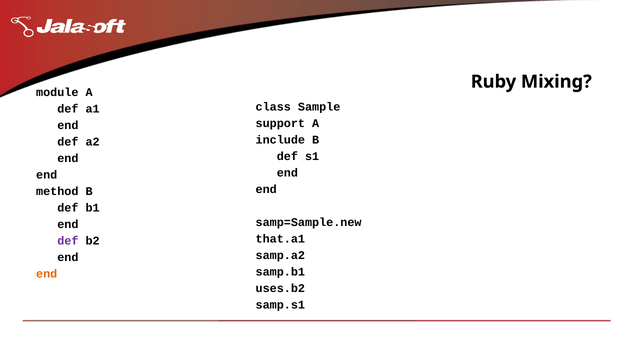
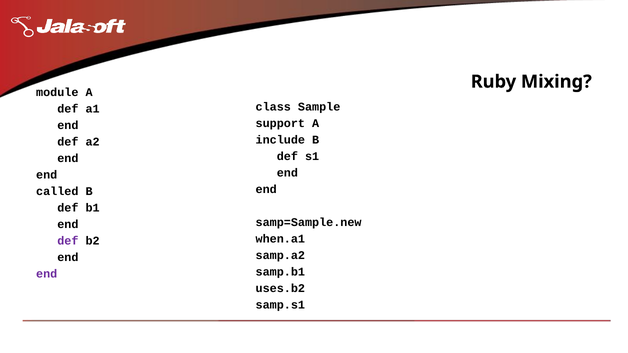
method: method -> called (57, 191)
that.a1: that.a1 -> when.a1 (280, 239)
end colour: orange -> purple (47, 274)
